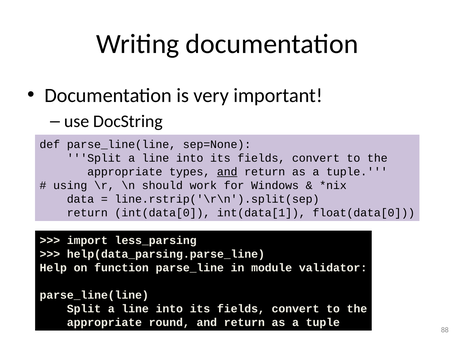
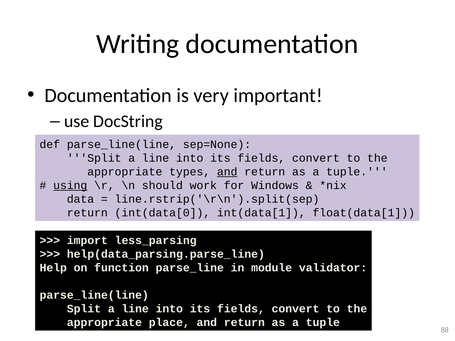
using underline: none -> present (70, 186)
float(data[0: float(data[0 -> float(data[1 (364, 213)
round: round -> place (169, 323)
